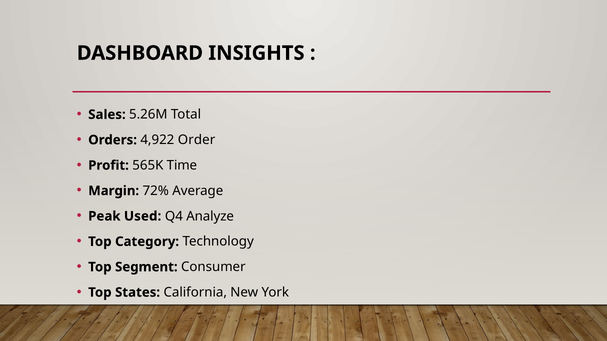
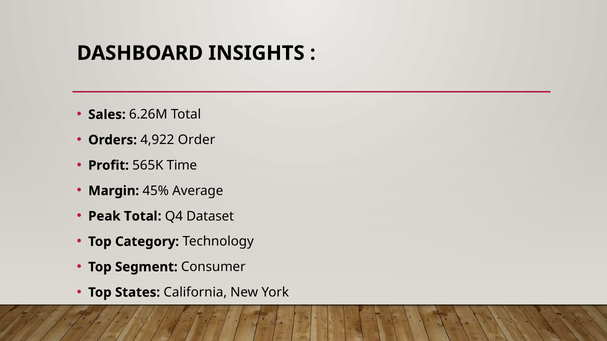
5.26M: 5.26M -> 6.26M (148, 115)
72%: 72% -> 45% (156, 191)
Peak Used: Used -> Total (143, 216)
Analyze: Analyze -> Dataset (210, 216)
